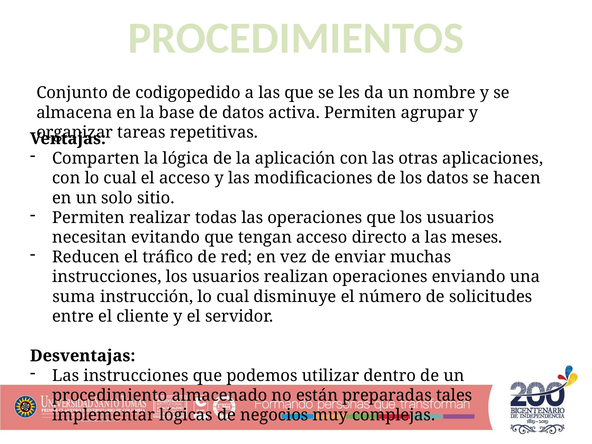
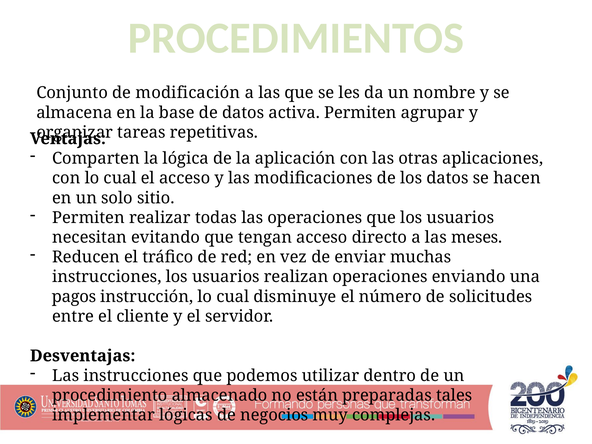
codigopedido: codigopedido -> modificación (188, 93)
suma: suma -> pagos (74, 297)
